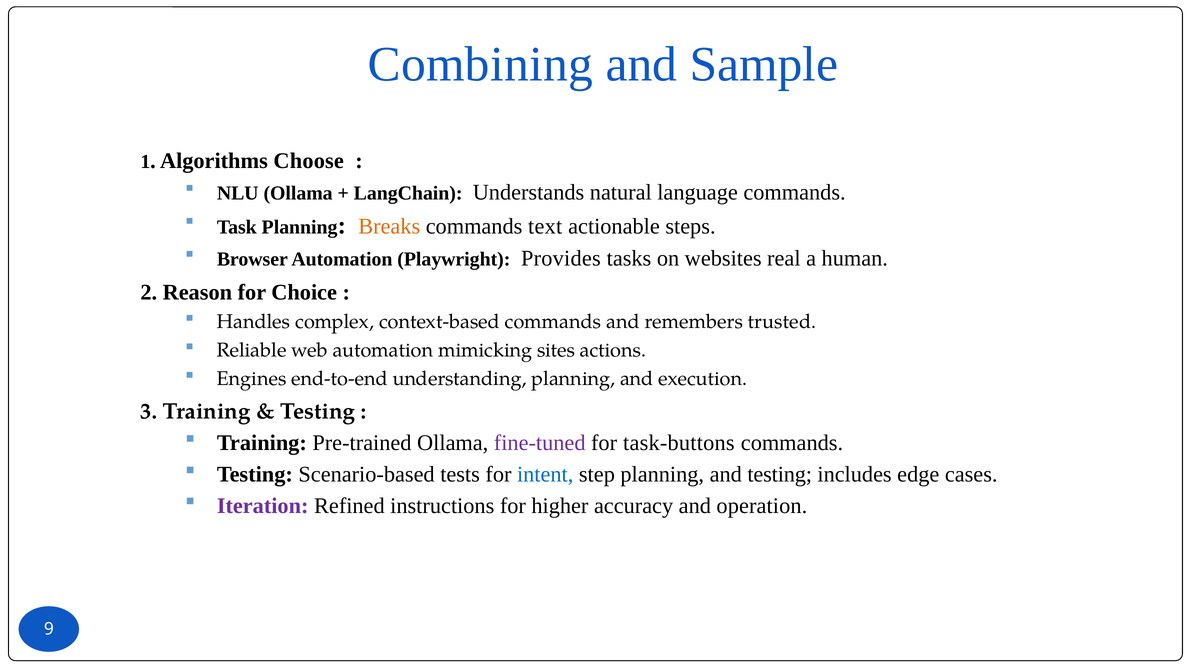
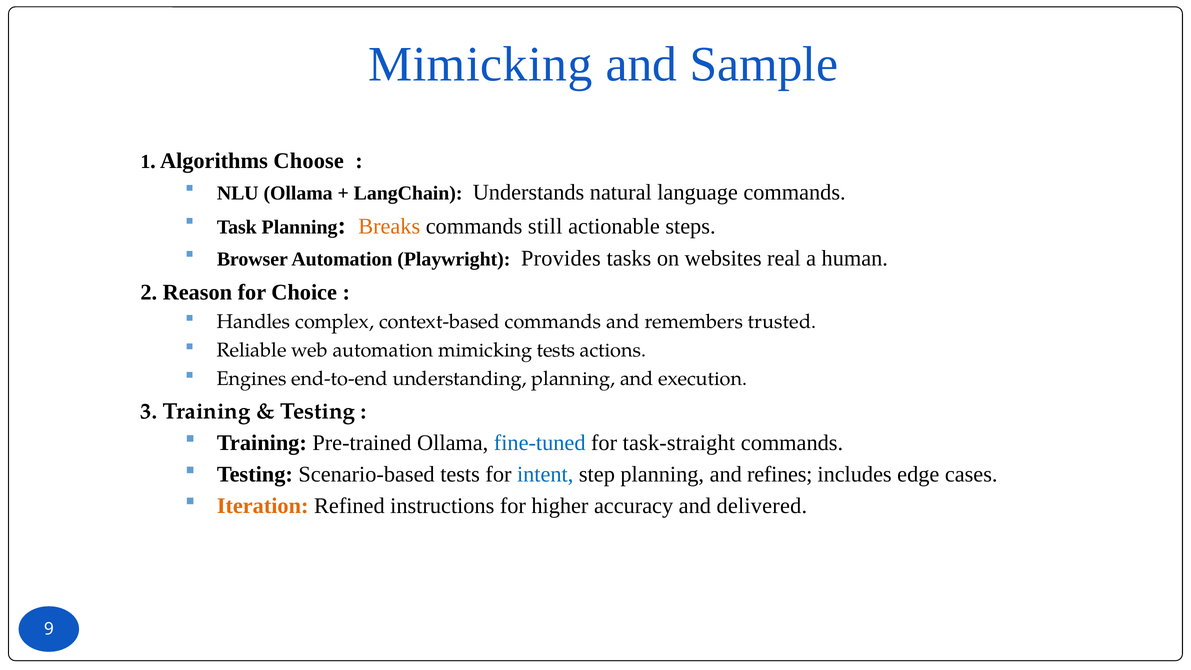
Combining: Combining -> Mimicking (480, 64)
text: text -> still (545, 226)
mimicking sites: sites -> tests (556, 350)
fine-tuned colour: purple -> blue (540, 443)
task-buttons: task-buttons -> task-straight (679, 443)
and testing: testing -> refines (780, 474)
Iteration colour: purple -> orange (263, 506)
operation: operation -> delivered (762, 506)
